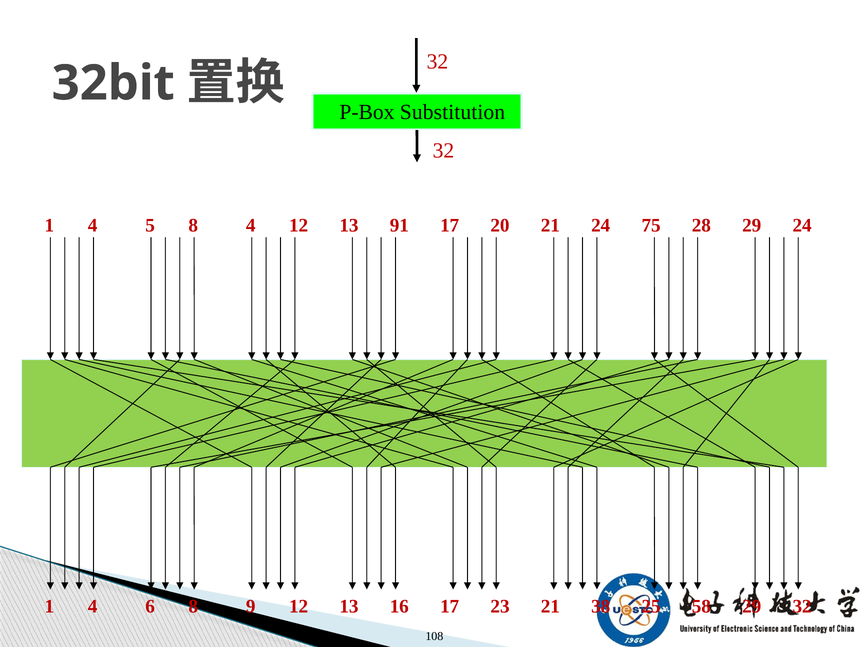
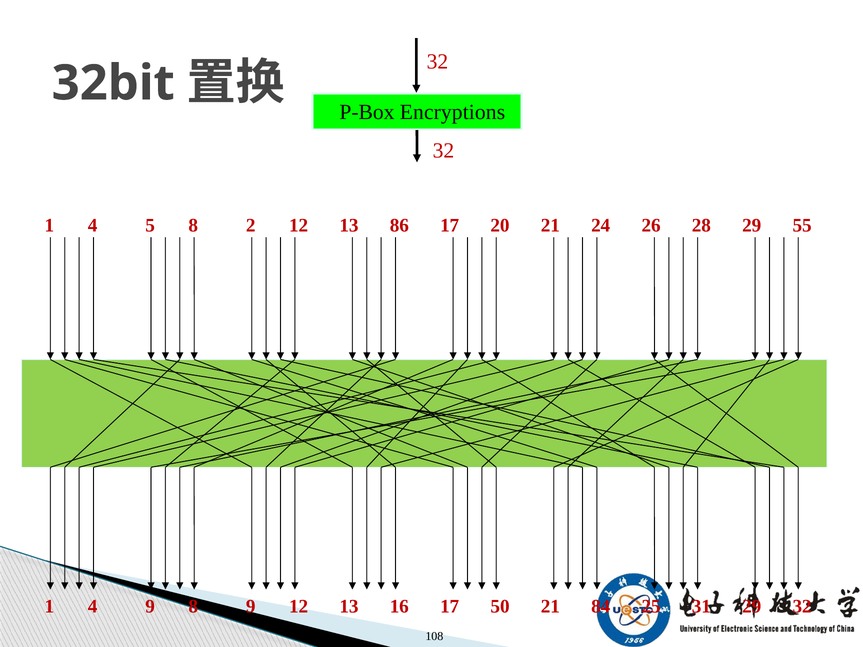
Substitution: Substitution -> Encryptions (452, 112)
8 4: 4 -> 2 (251, 226)
91: 91 -> 86 (399, 226)
75: 75 -> 26 (651, 226)
29 24: 24 -> 55 (802, 226)
4 6: 6 -> 9 (150, 607)
23: 23 -> 50 (500, 607)
38: 38 -> 84 (601, 607)
58: 58 -> 31 (701, 607)
